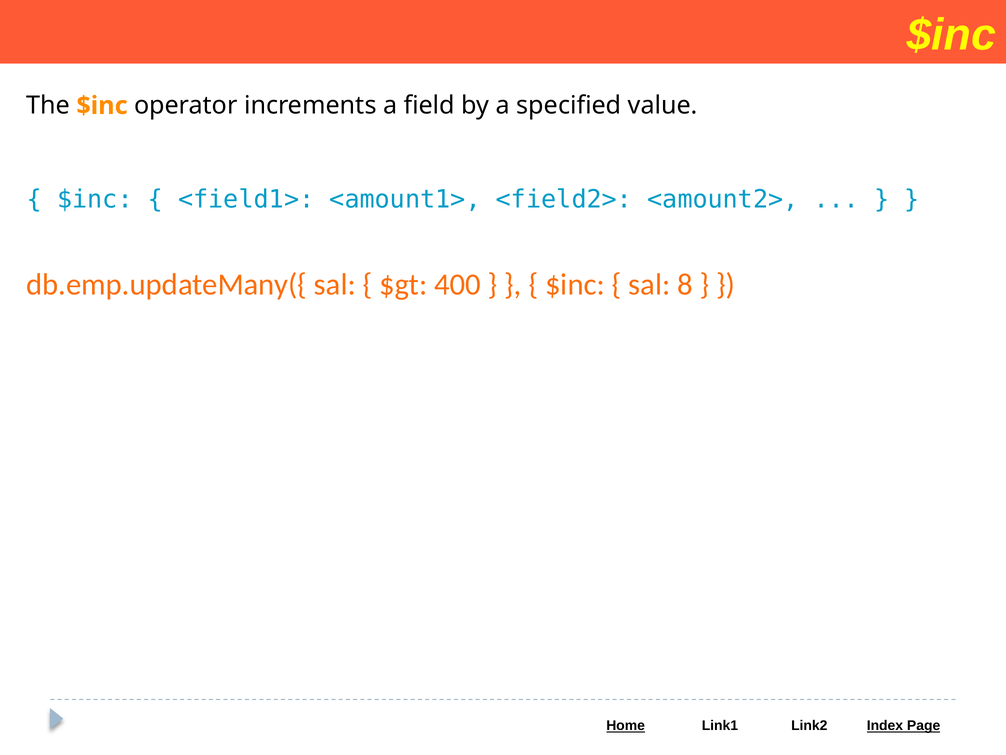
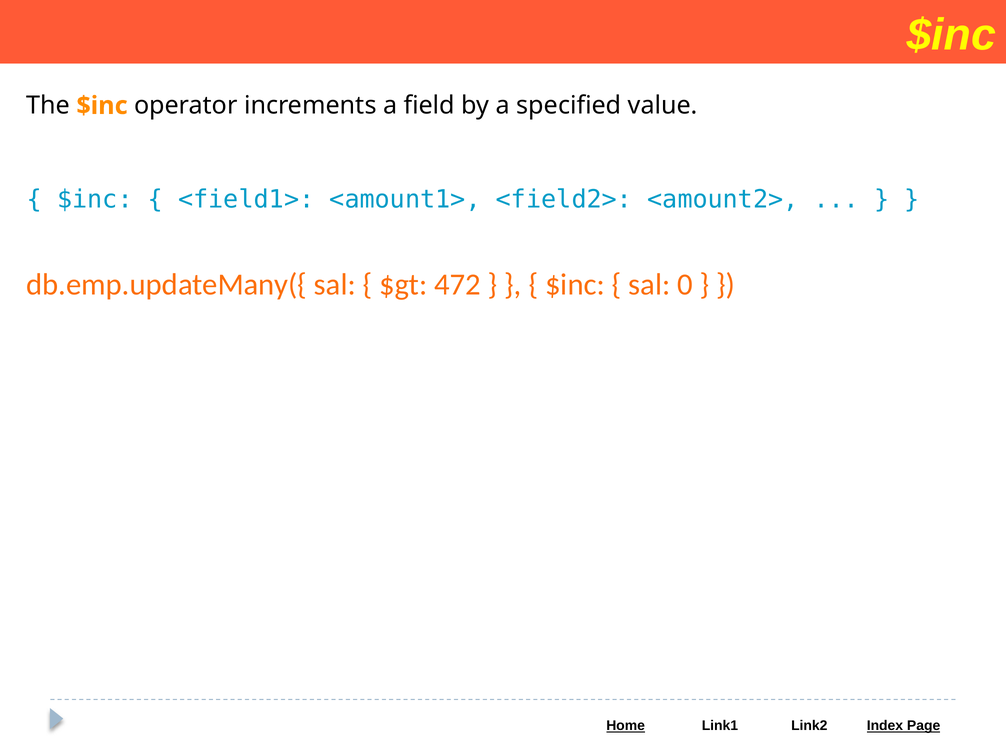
400: 400 -> 472 (458, 285)
8: 8 -> 0 (685, 285)
